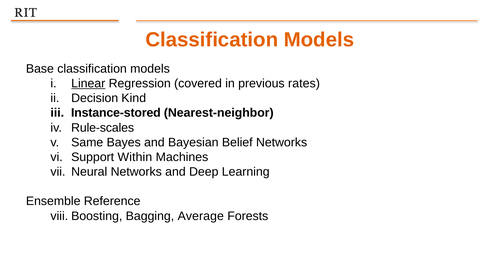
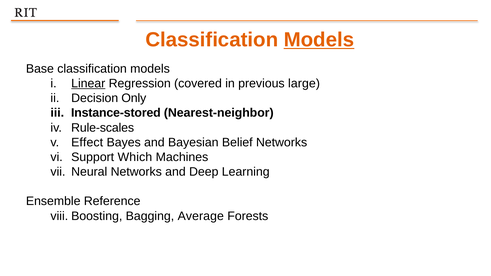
Models underline: none -> present (319, 40)
rates: rates -> large (304, 84)
Kind: Kind -> Only (134, 98)
Same: Same -> Effect (87, 142)
Within: Within -> Which (135, 157)
